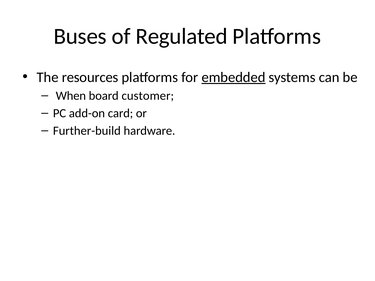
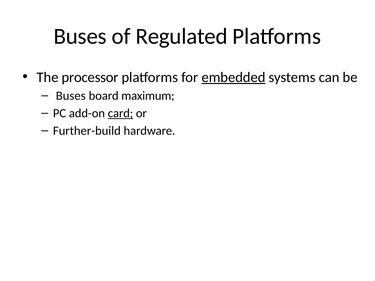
resources: resources -> processor (90, 77)
When: When -> Buses (71, 96)
customer: customer -> maximum (148, 96)
card underline: none -> present (120, 113)
